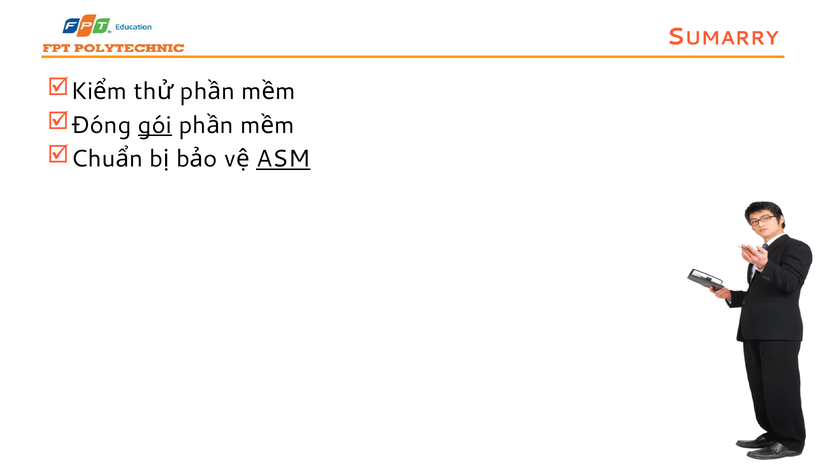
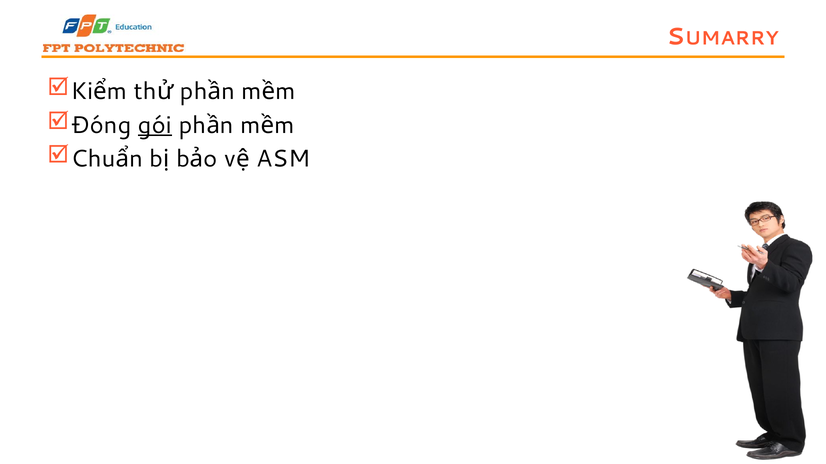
ASM underline: present -> none (283, 159)
